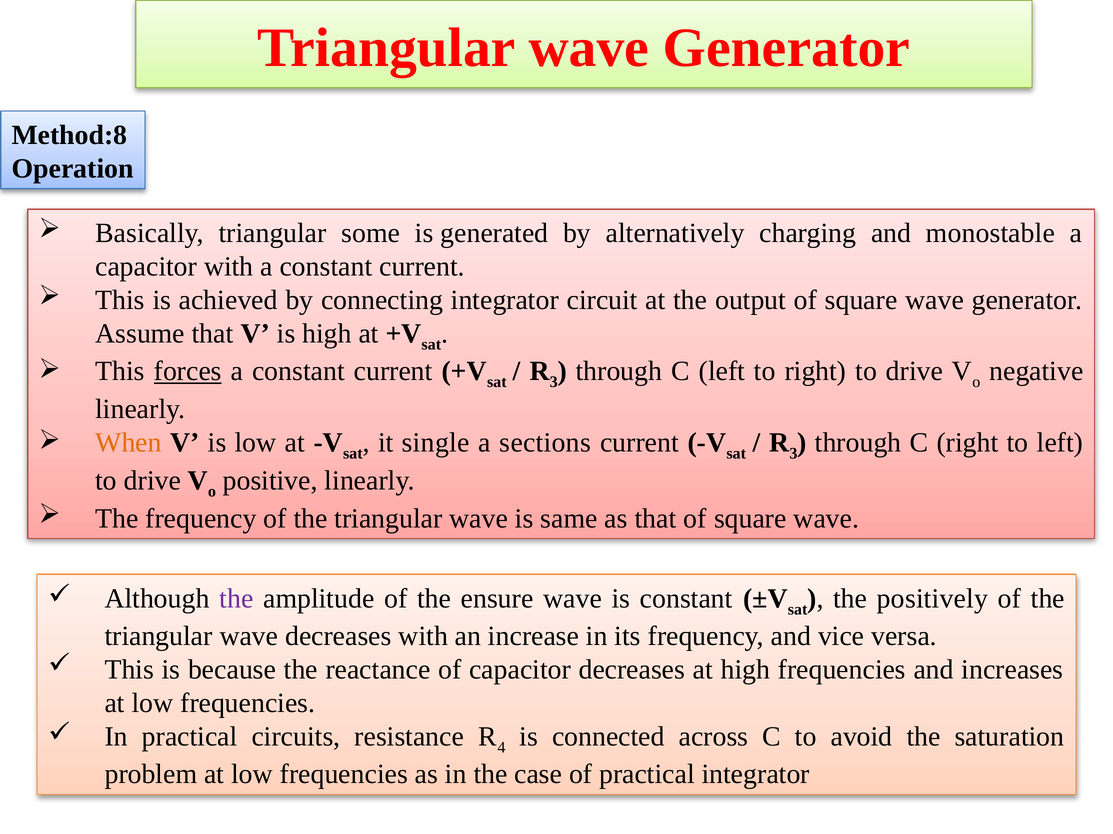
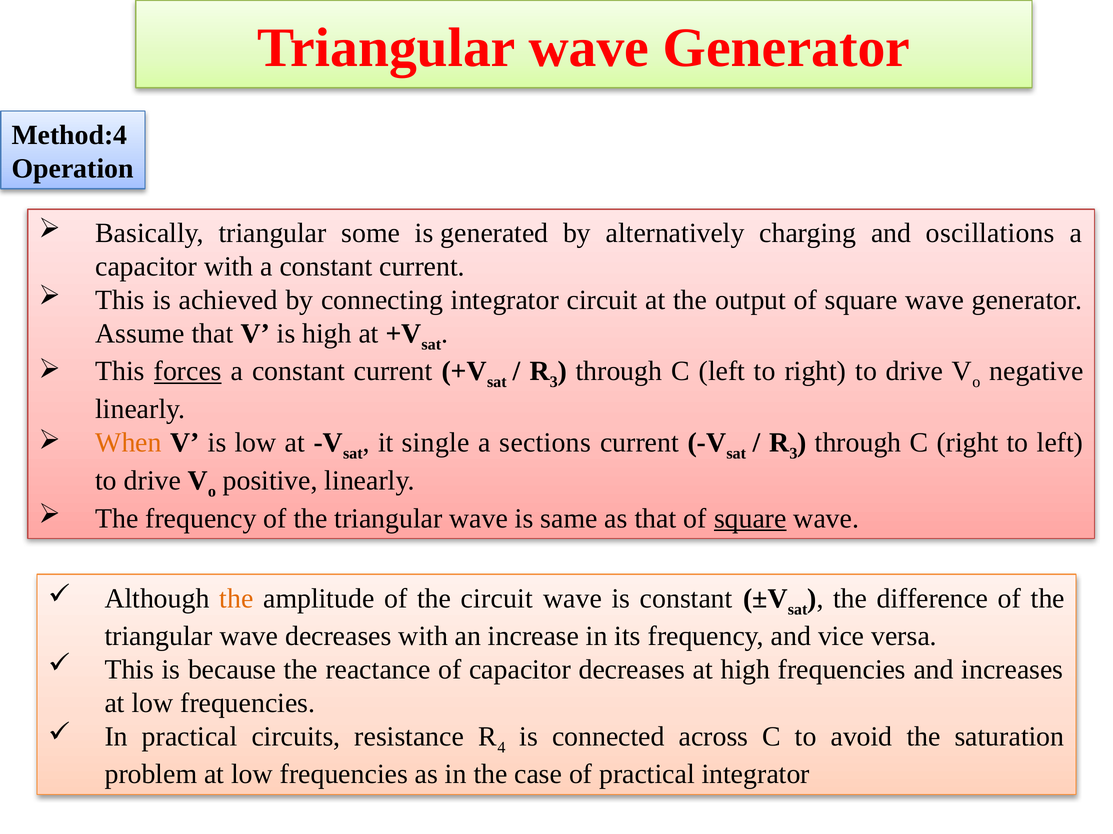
Method:8: Method:8 -> Method:4 (70, 135)
monostable: monostable -> oscillations (990, 234)
square underline: none -> present (750, 519)
the colour: purple -> orange (236, 599)
the ensure: ensure -> circuit (497, 599)
positively: positively -> difference (933, 599)
